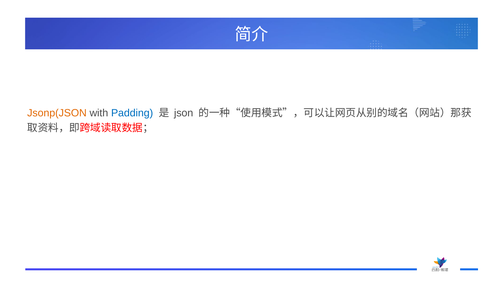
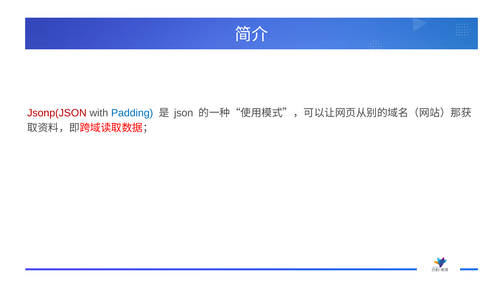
Jsonp(JSON colour: orange -> red (57, 113)
